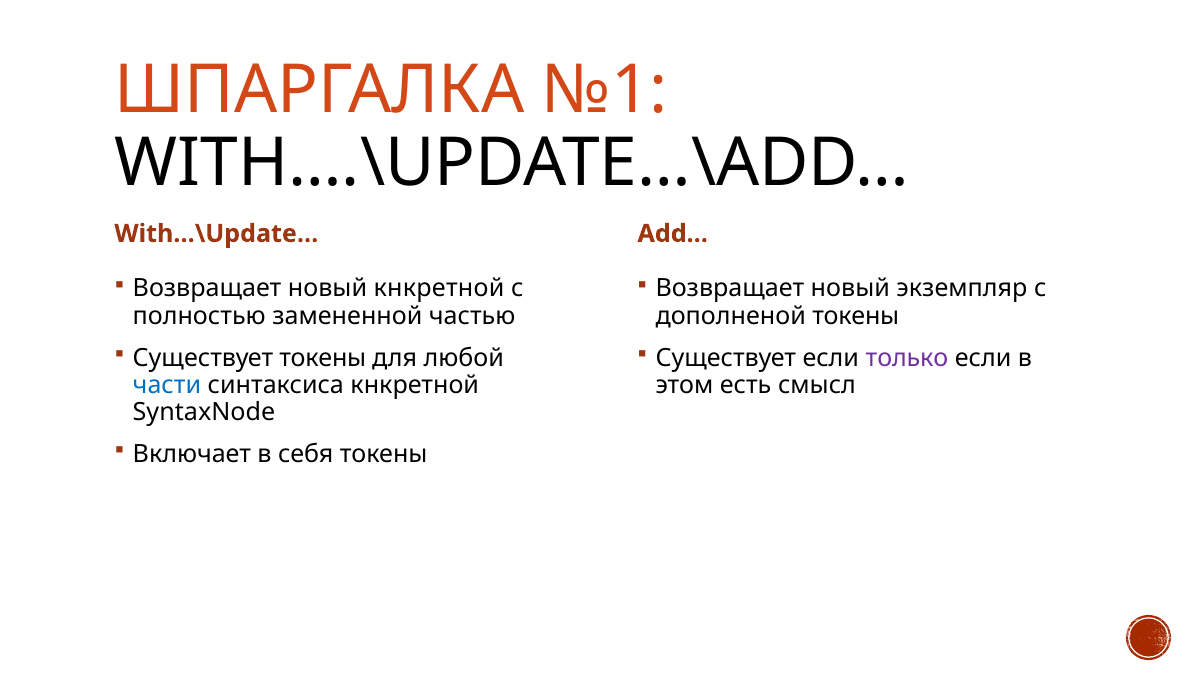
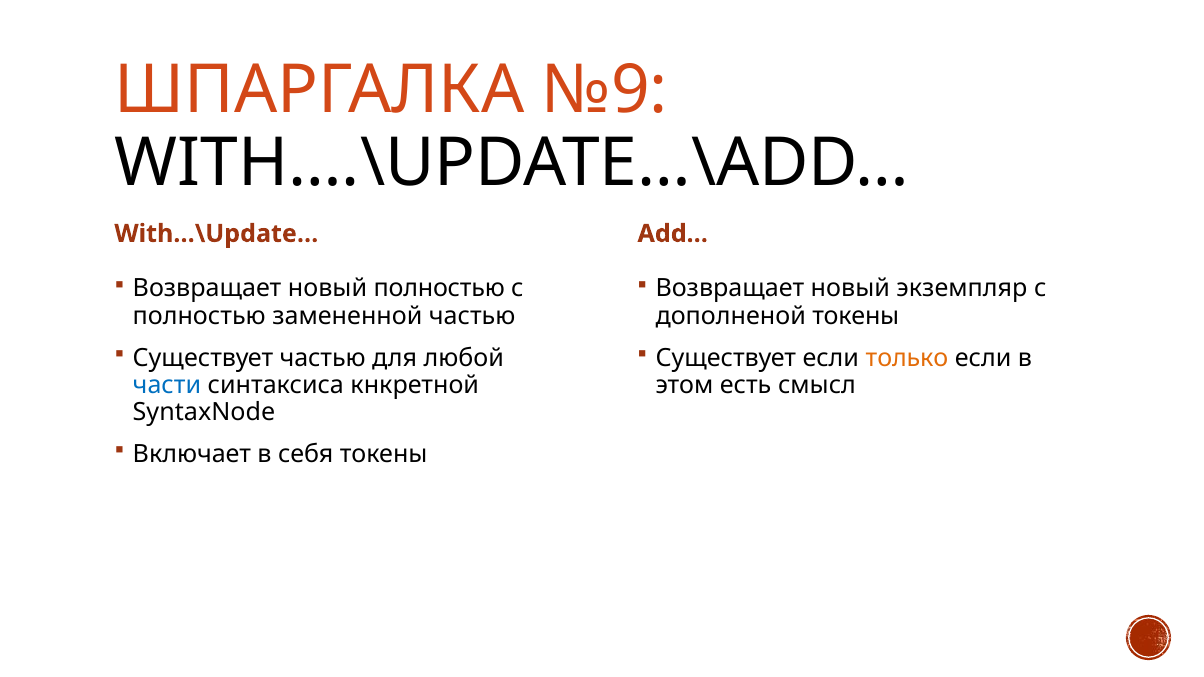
№1: №1 -> №9 (605, 90)
новый кнкретной: кнкретной -> полностью (439, 289)
Существует токены: токены -> частью (323, 358)
только colour: purple -> orange (907, 358)
